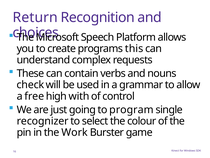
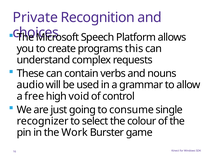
Return: Return -> Private (35, 17)
check: check -> audio (30, 85)
with: with -> void (79, 96)
program: program -> consume (132, 109)
